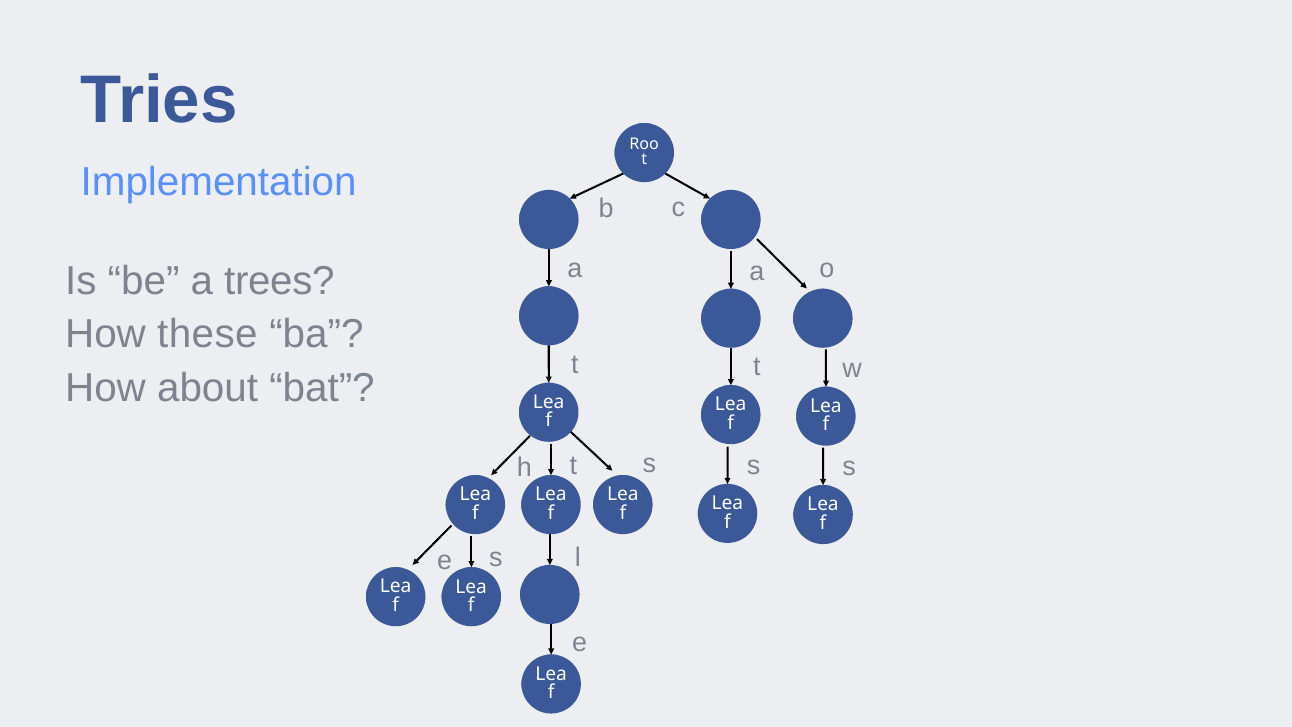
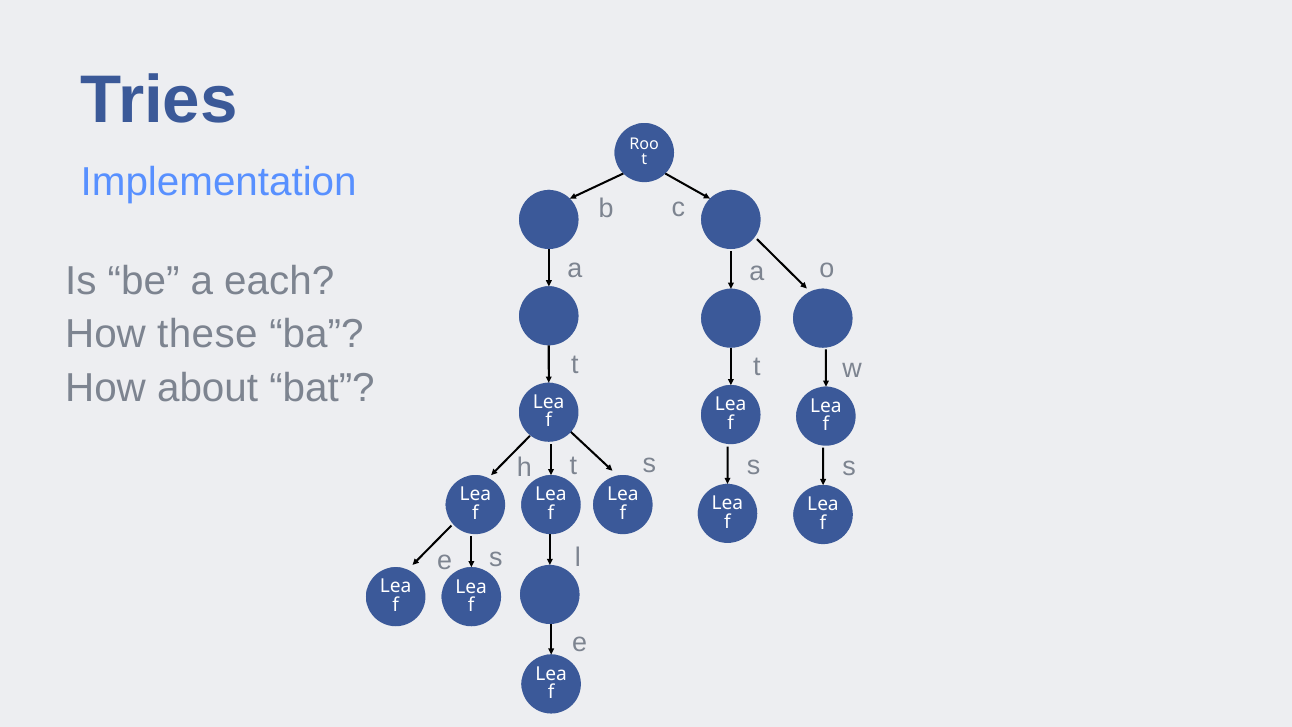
trees: trees -> each (279, 281)
